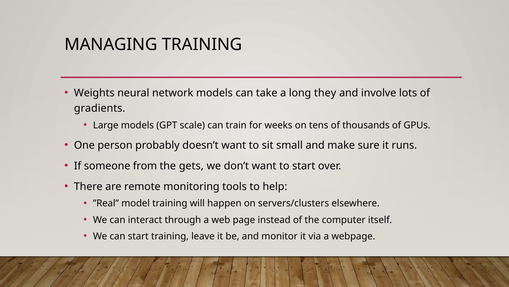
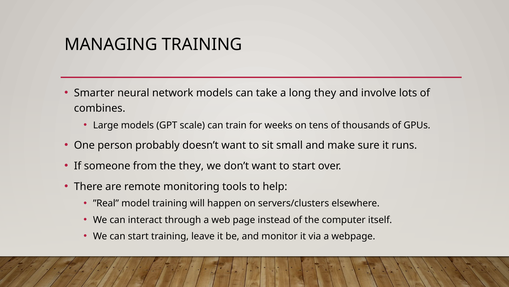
Weights: Weights -> Smarter (94, 93)
gradients: gradients -> combines (100, 108)
the gets: gets -> they (191, 165)
